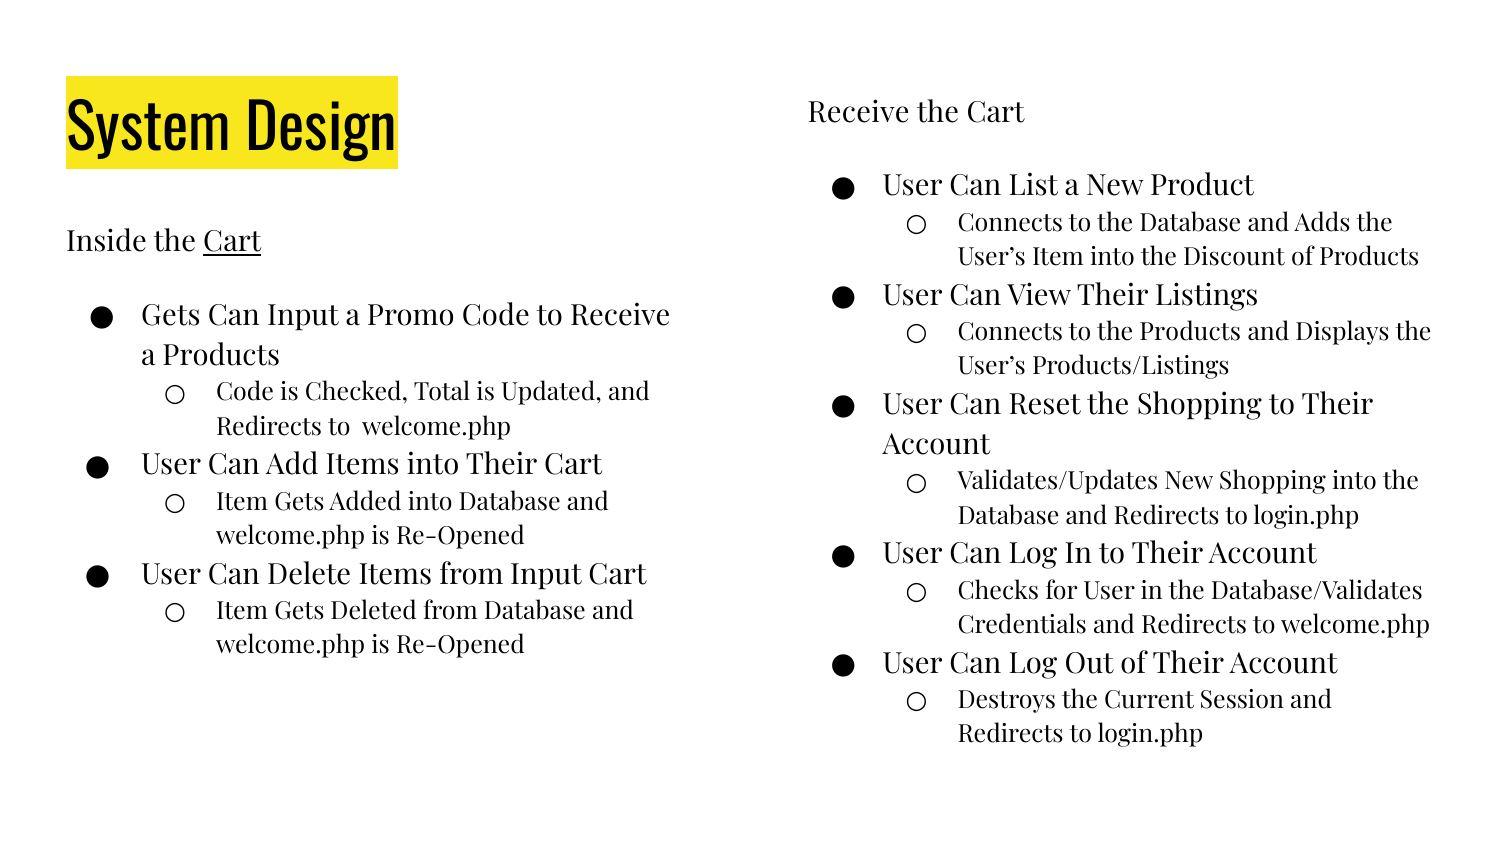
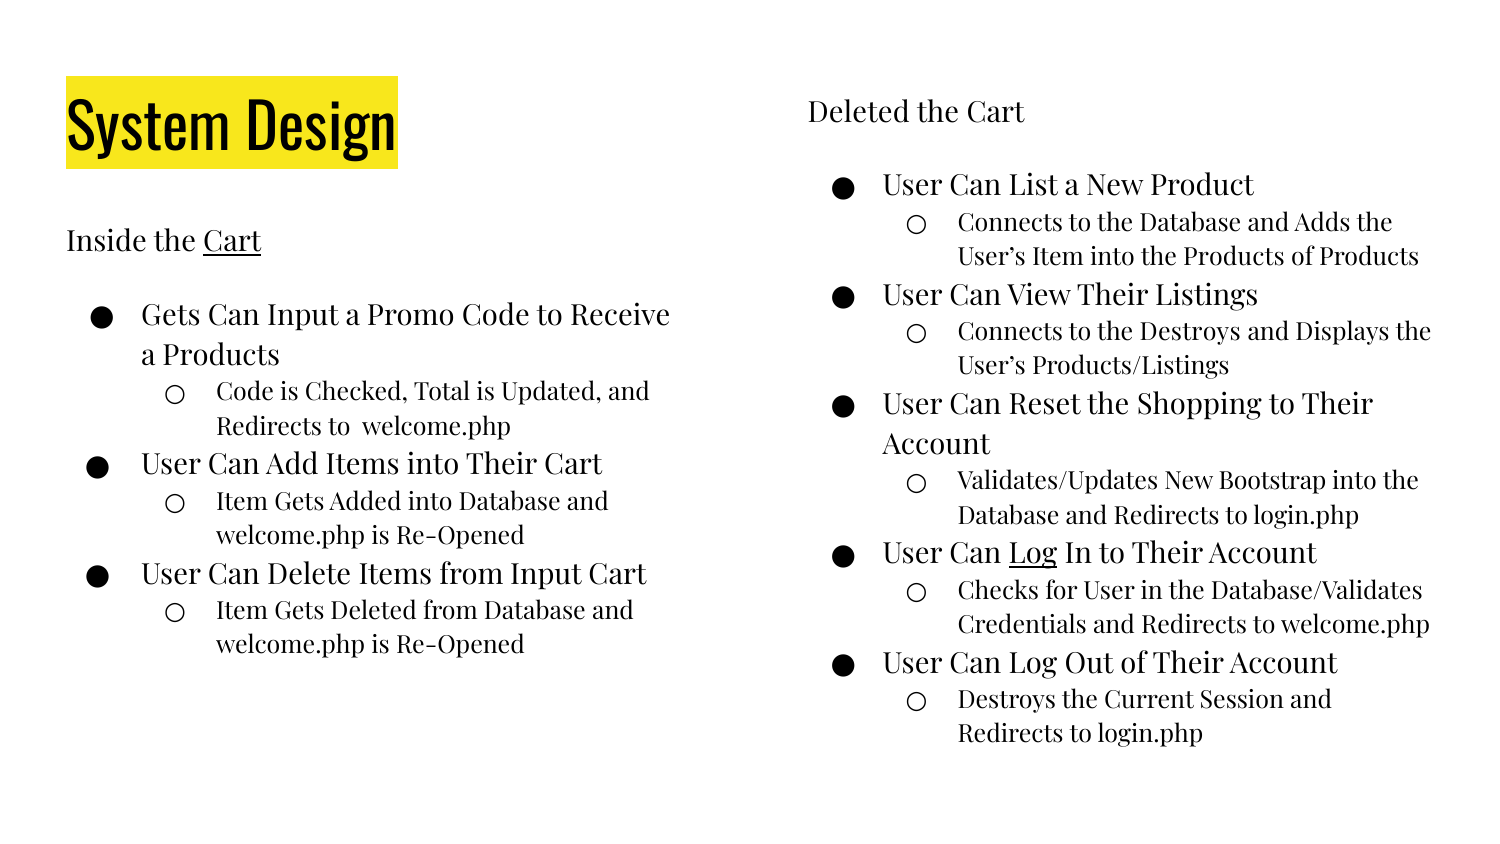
Receive: Receive -> Deleted (859, 113)
the Discount: Discount -> Products (1234, 257)
the Products: Products -> Destroys (1190, 332)
New Shopping: Shopping -> Bootstrap (1273, 482)
Log underline: none -> present (1033, 554)
